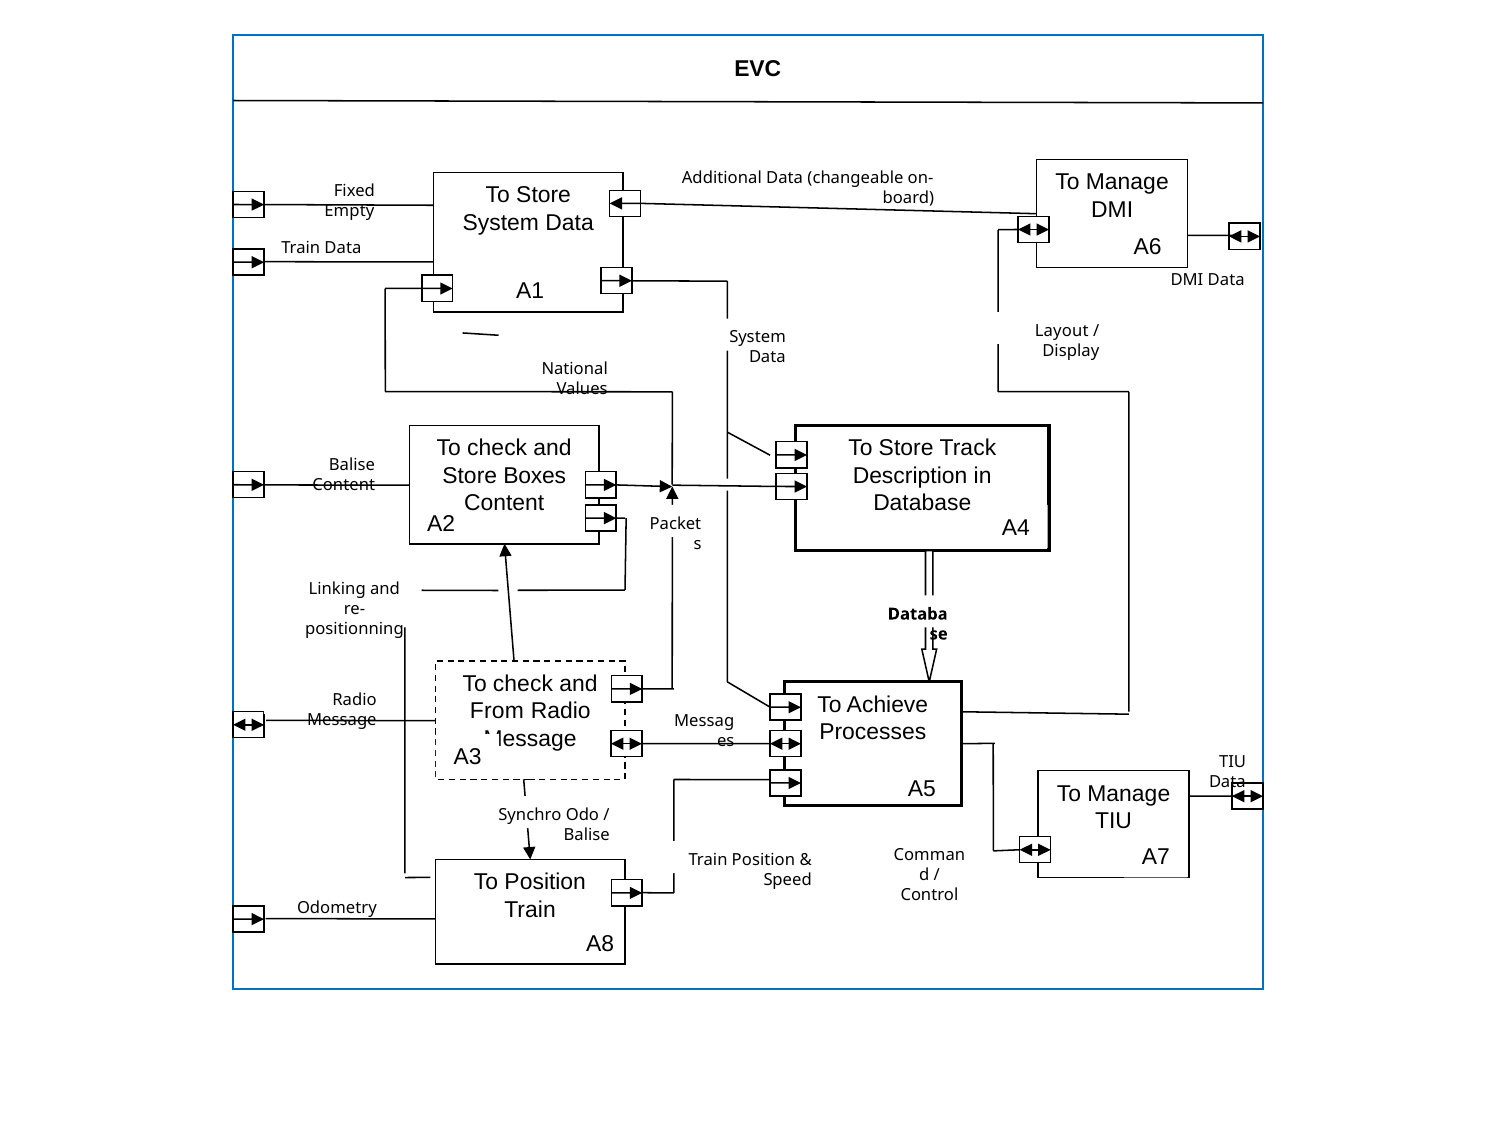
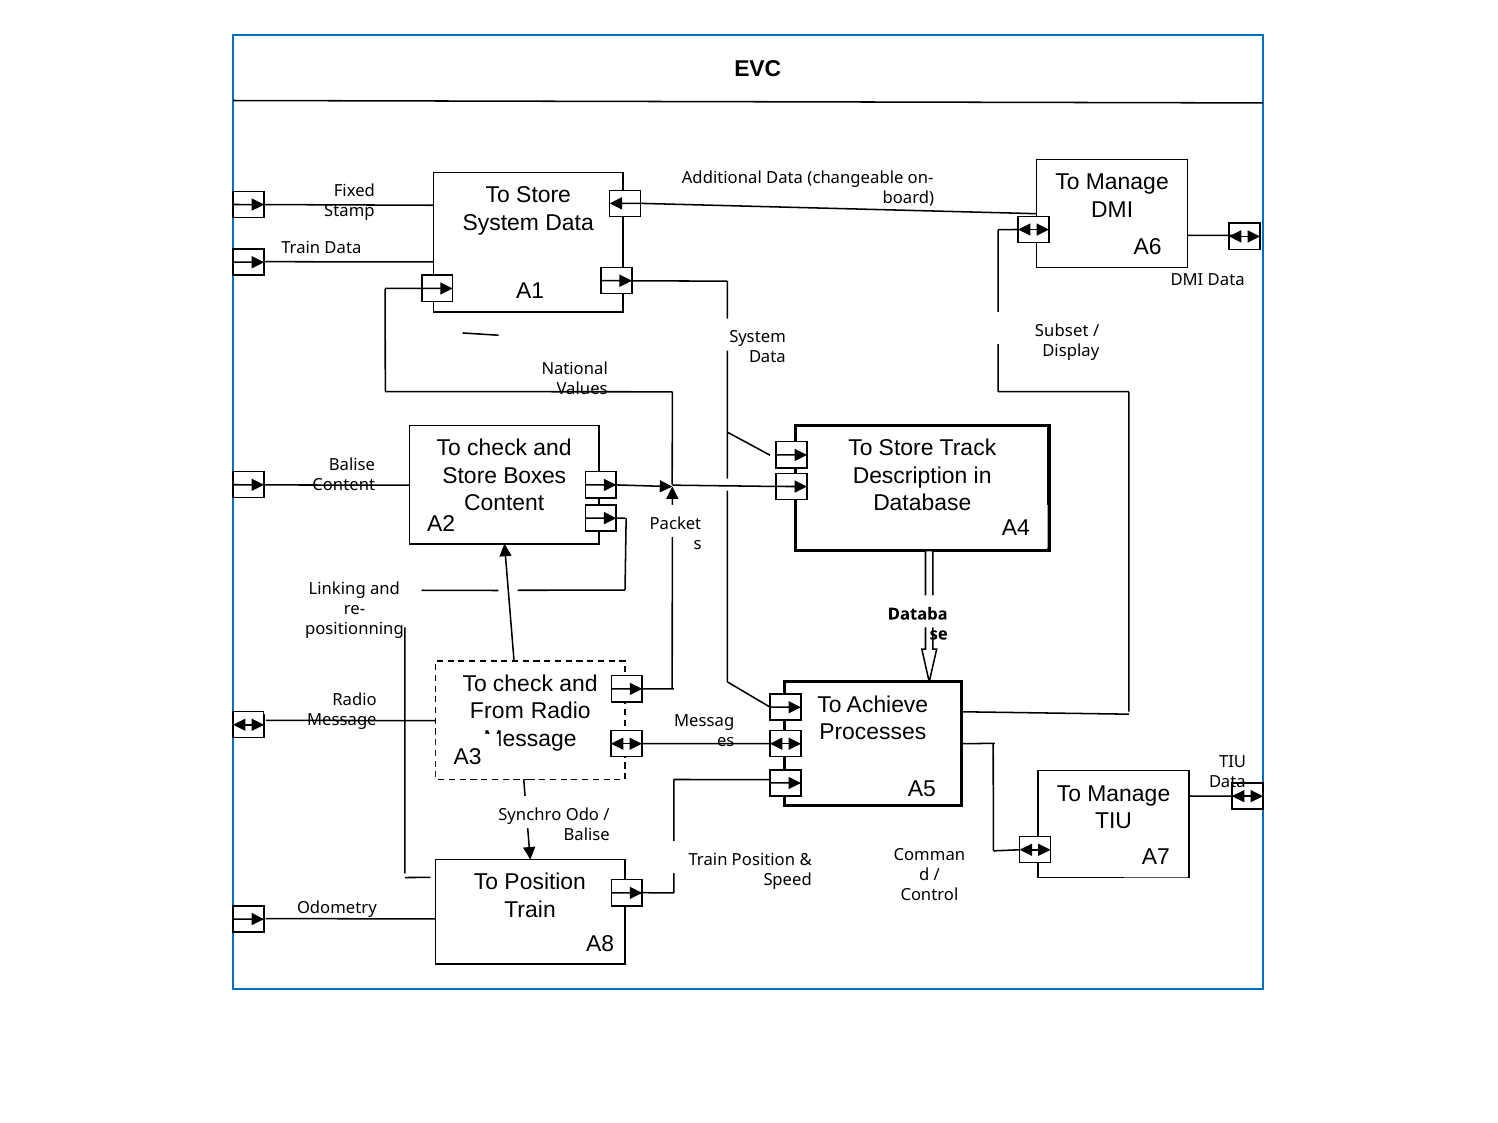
Empty: Empty -> Stamp (349, 211)
Layout: Layout -> Subset (1062, 331)
